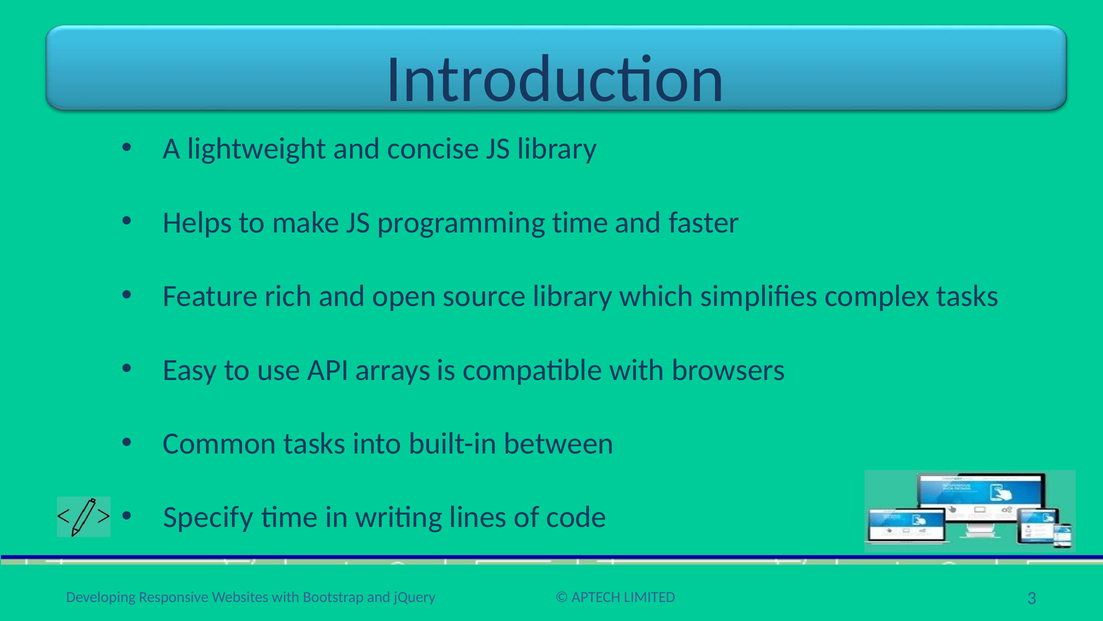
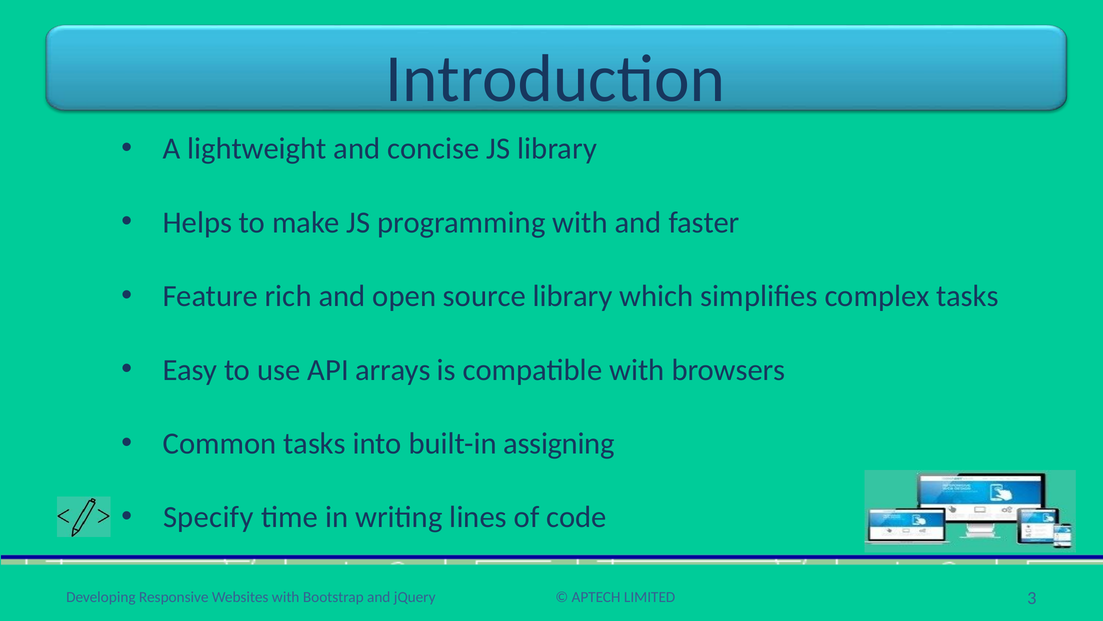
programming time: time -> with (580, 222)
between: between -> assigning (559, 443)
